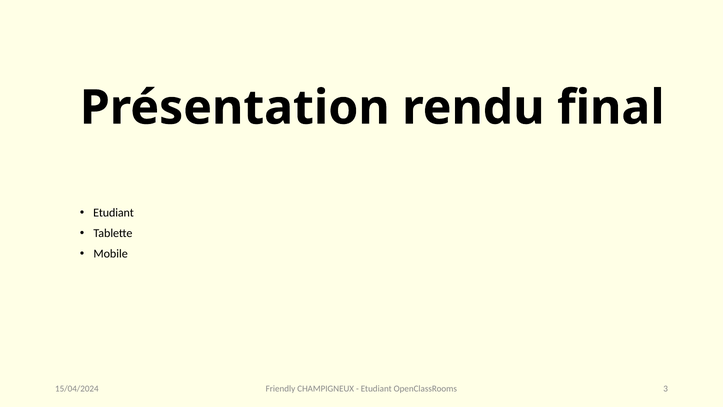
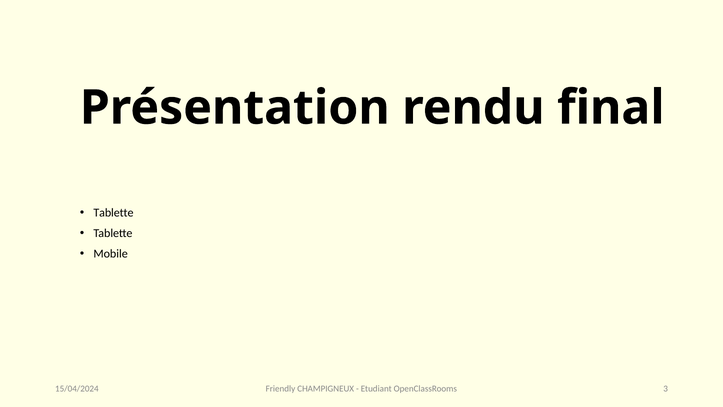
Etudiant: Etudiant -> Tablette (113, 212)
